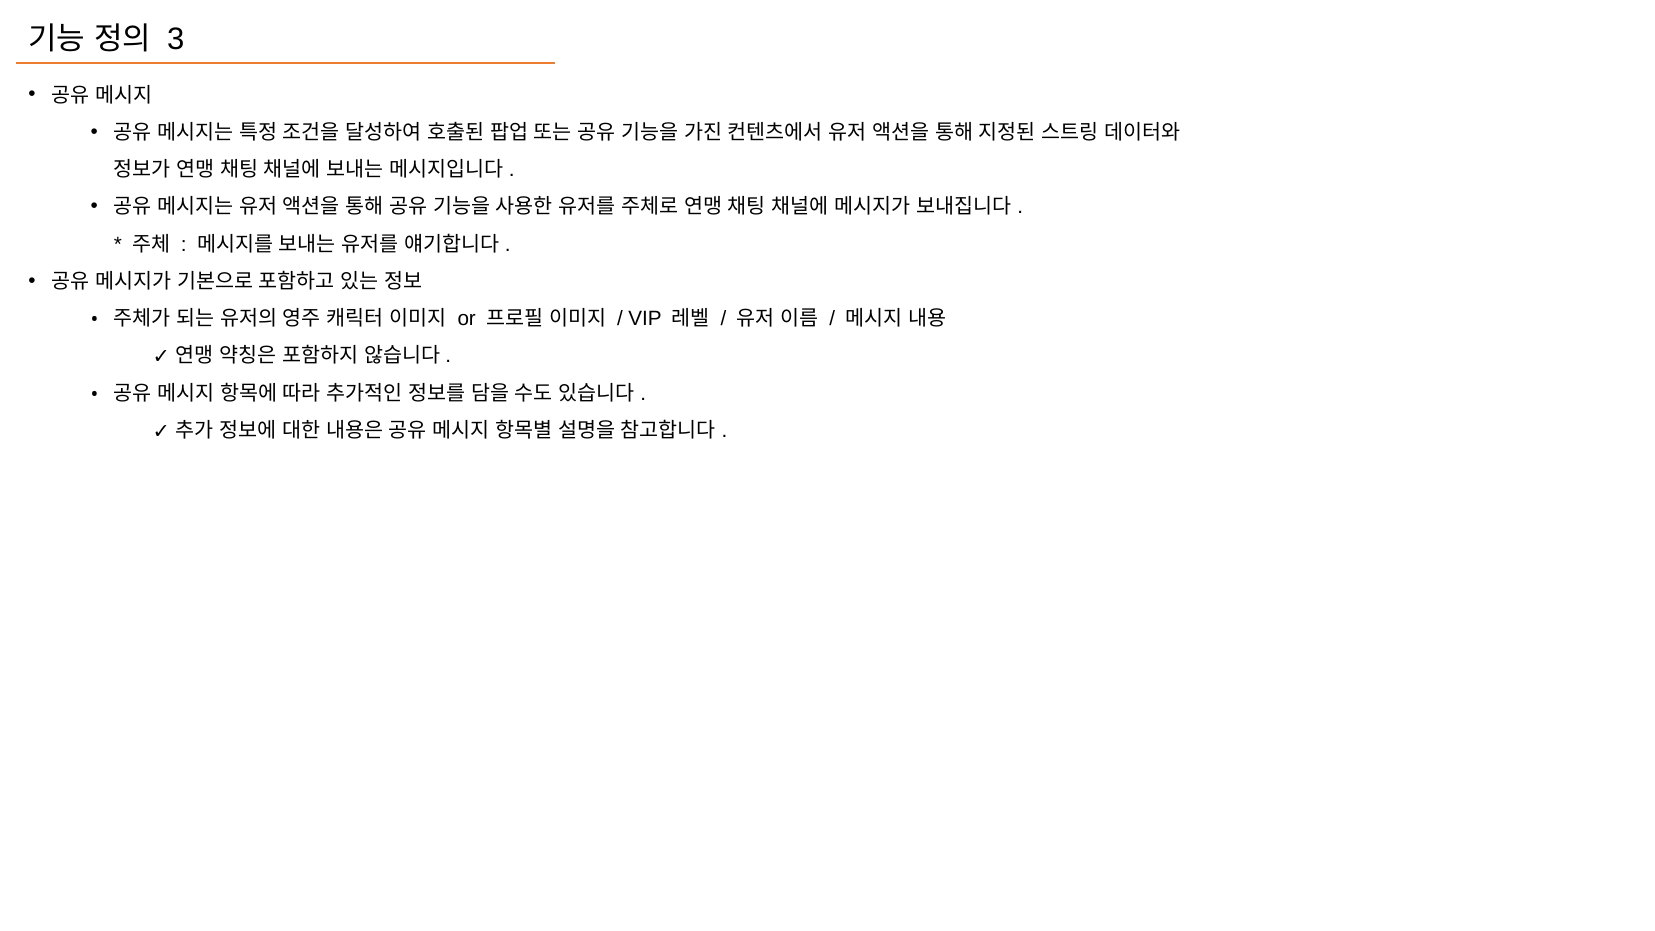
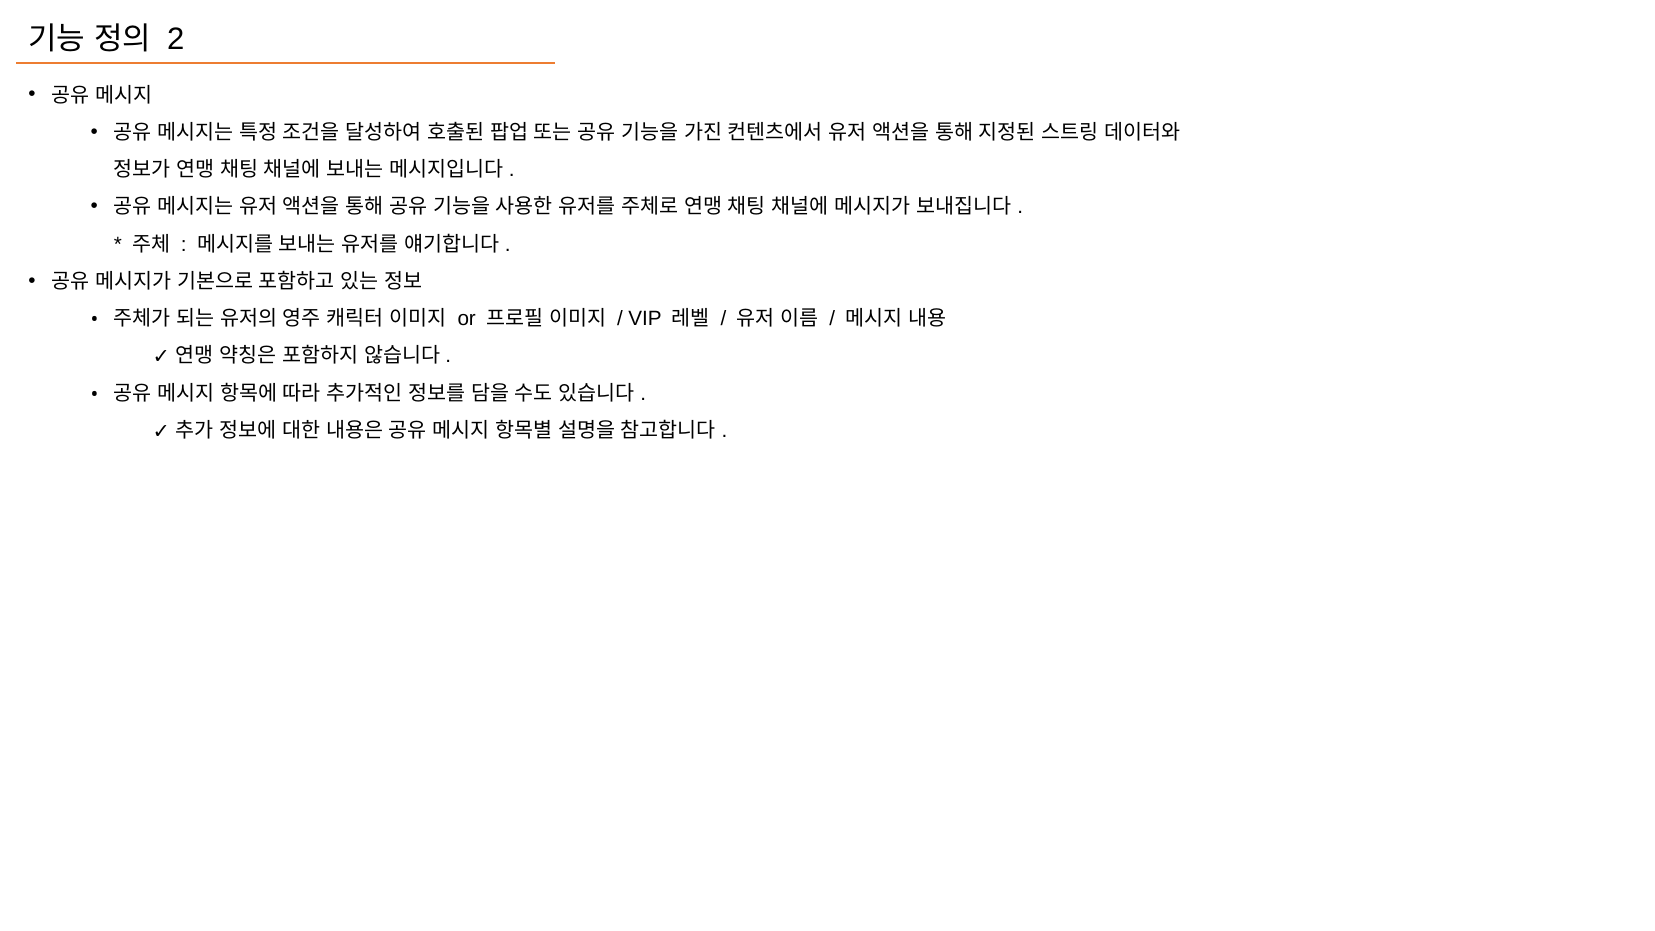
3: 3 -> 2 (176, 40)
